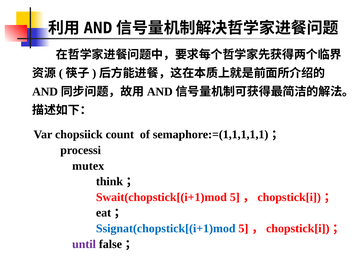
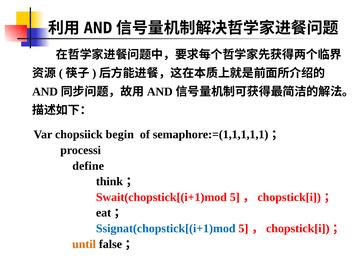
count: count -> begin (120, 135)
mutex: mutex -> define (88, 166)
until colour: purple -> orange (84, 245)
